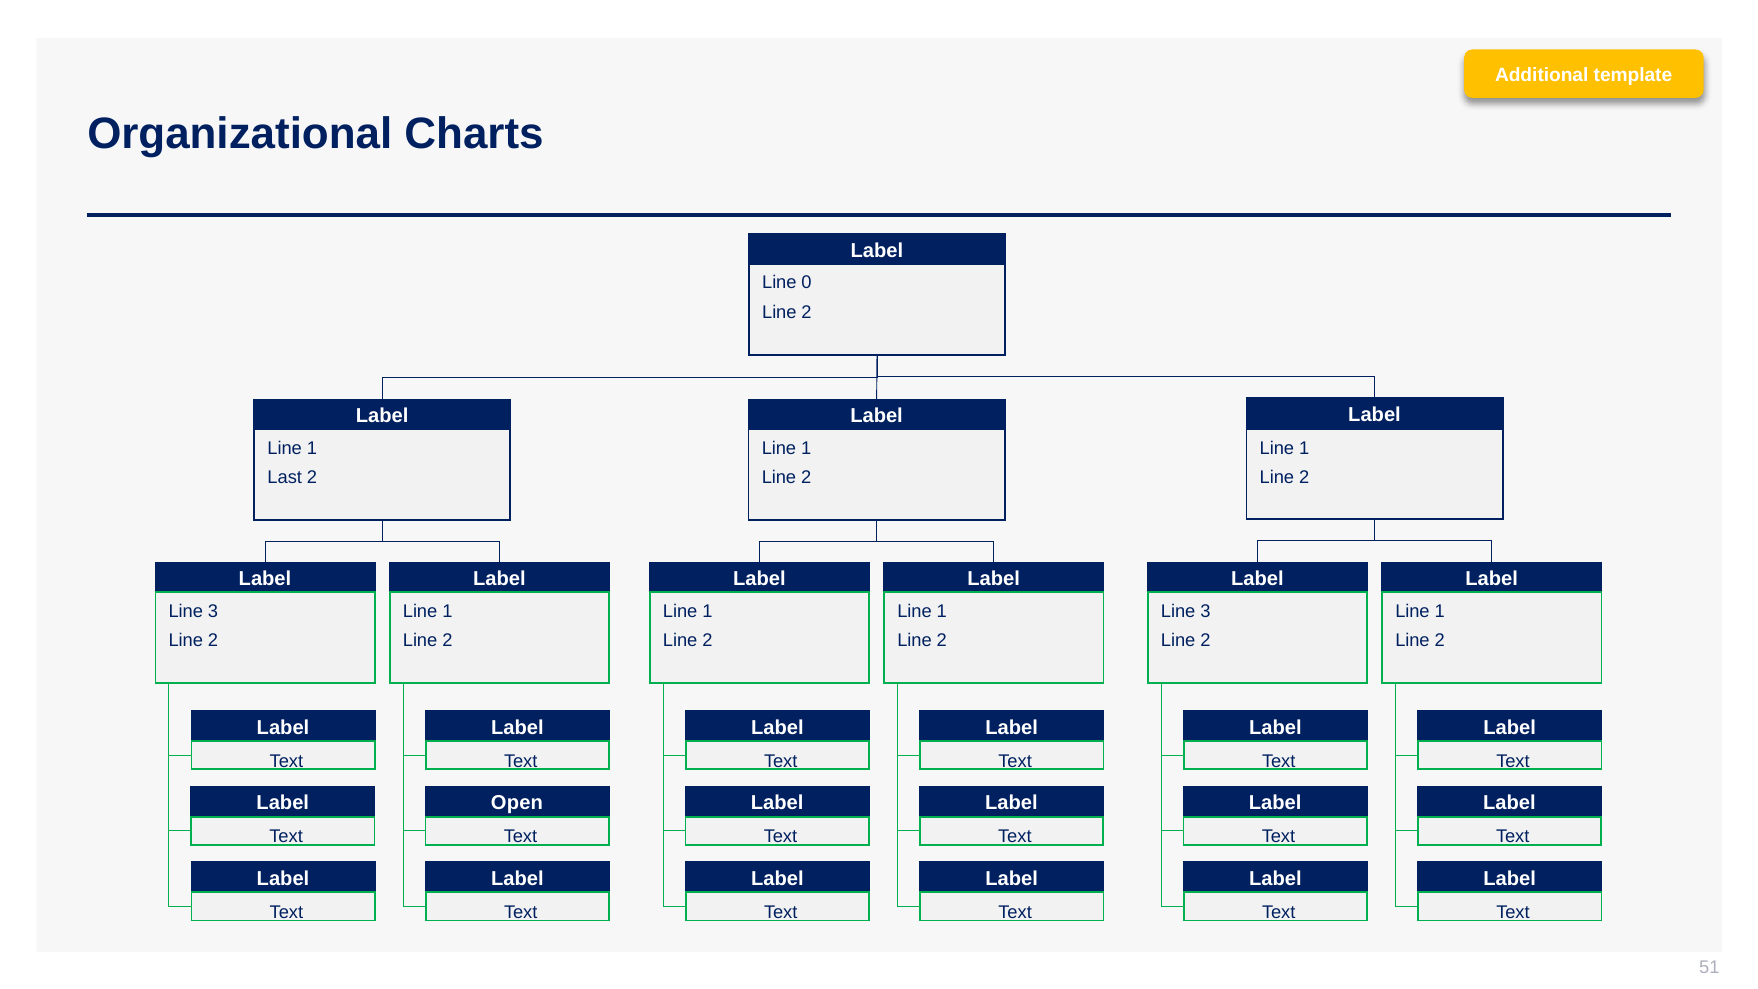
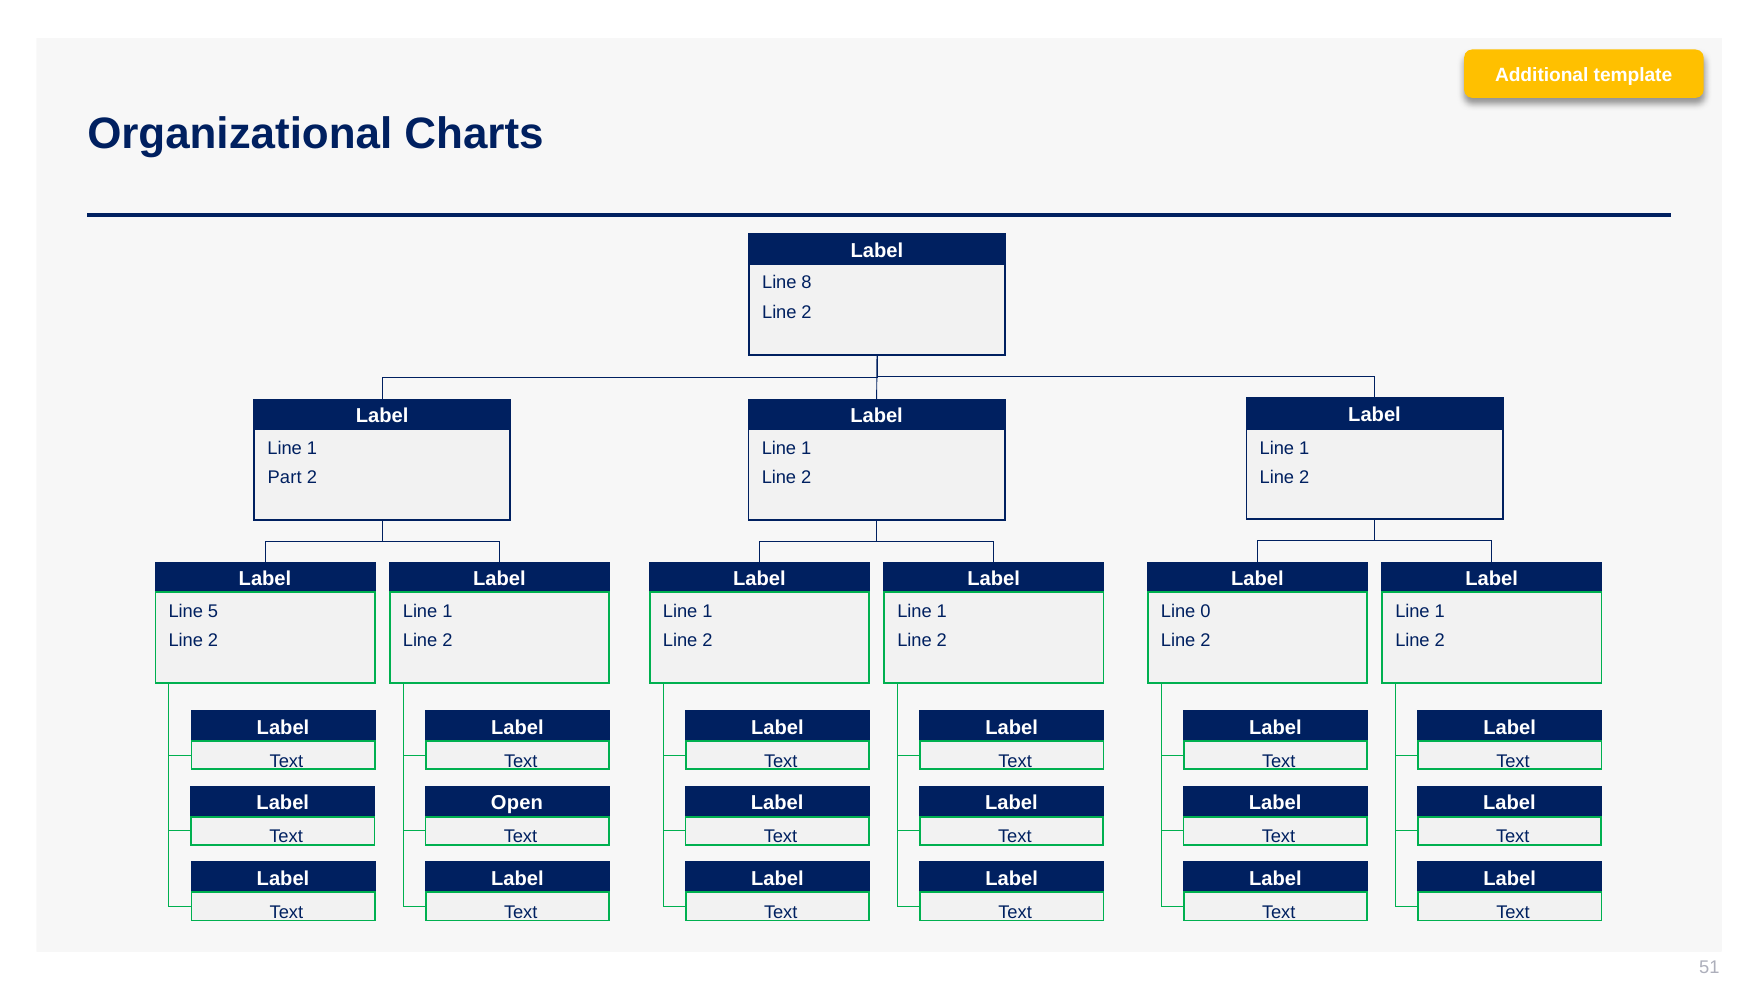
0: 0 -> 8 (807, 283)
Last: Last -> Part (285, 477)
3: 3 -> 5 (213, 611)
3: 3 -> 0 (1205, 611)
